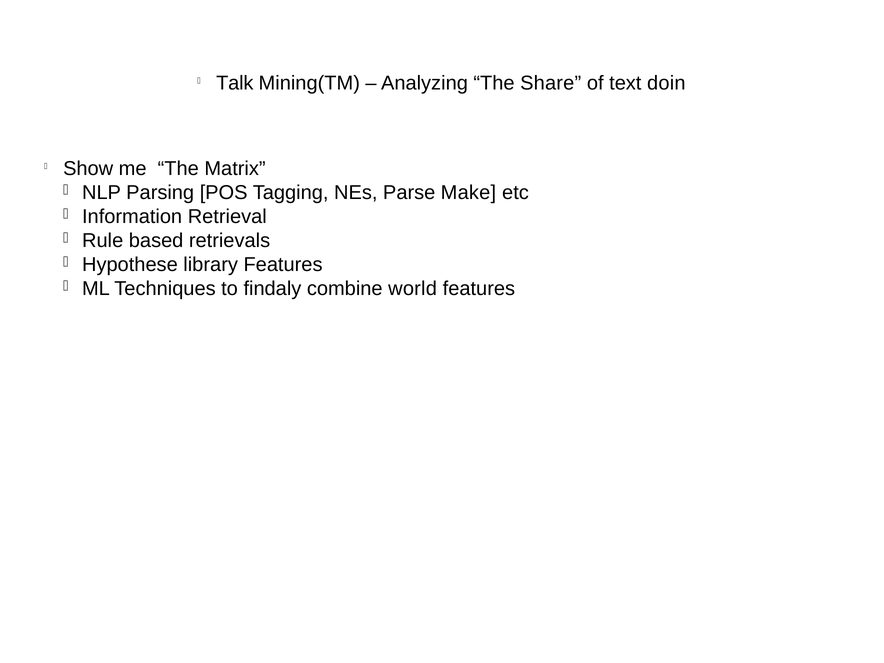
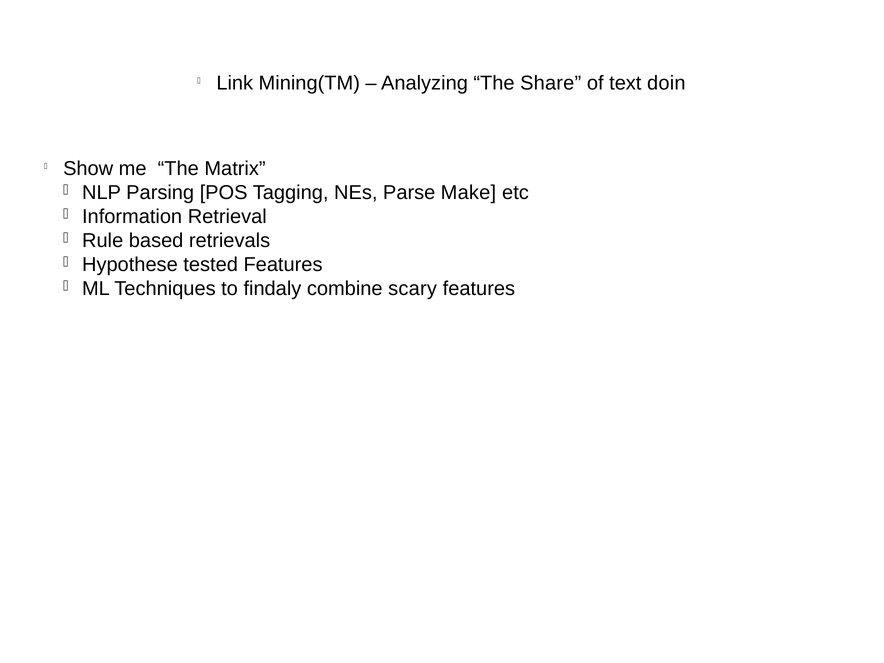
Talk: Talk -> Link (235, 83)
library: library -> tested (211, 265)
world: world -> scary (413, 289)
